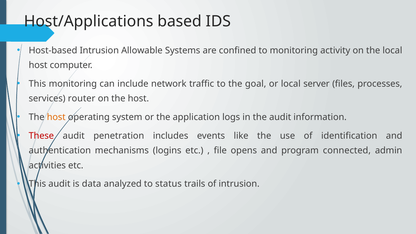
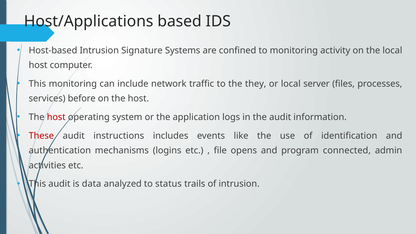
Allowable: Allowable -> Signature (142, 50)
goal: goal -> they (256, 84)
router: router -> before (82, 99)
host colour: orange -> red (56, 117)
penetration: penetration -> instructions (119, 136)
